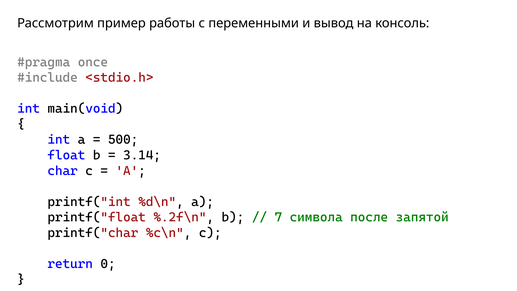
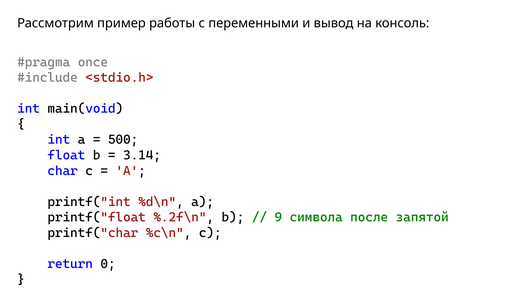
7: 7 -> 9 (278, 217)
